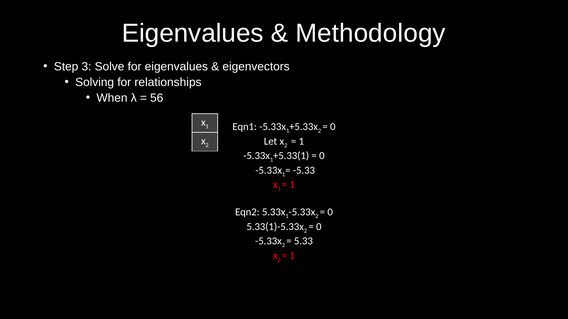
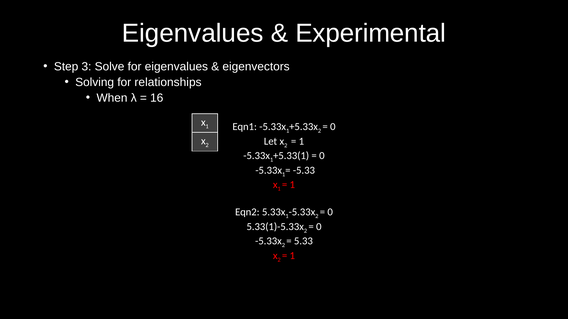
Methodology: Methodology -> Experimental (371, 33)
56: 56 -> 16 (157, 98)
